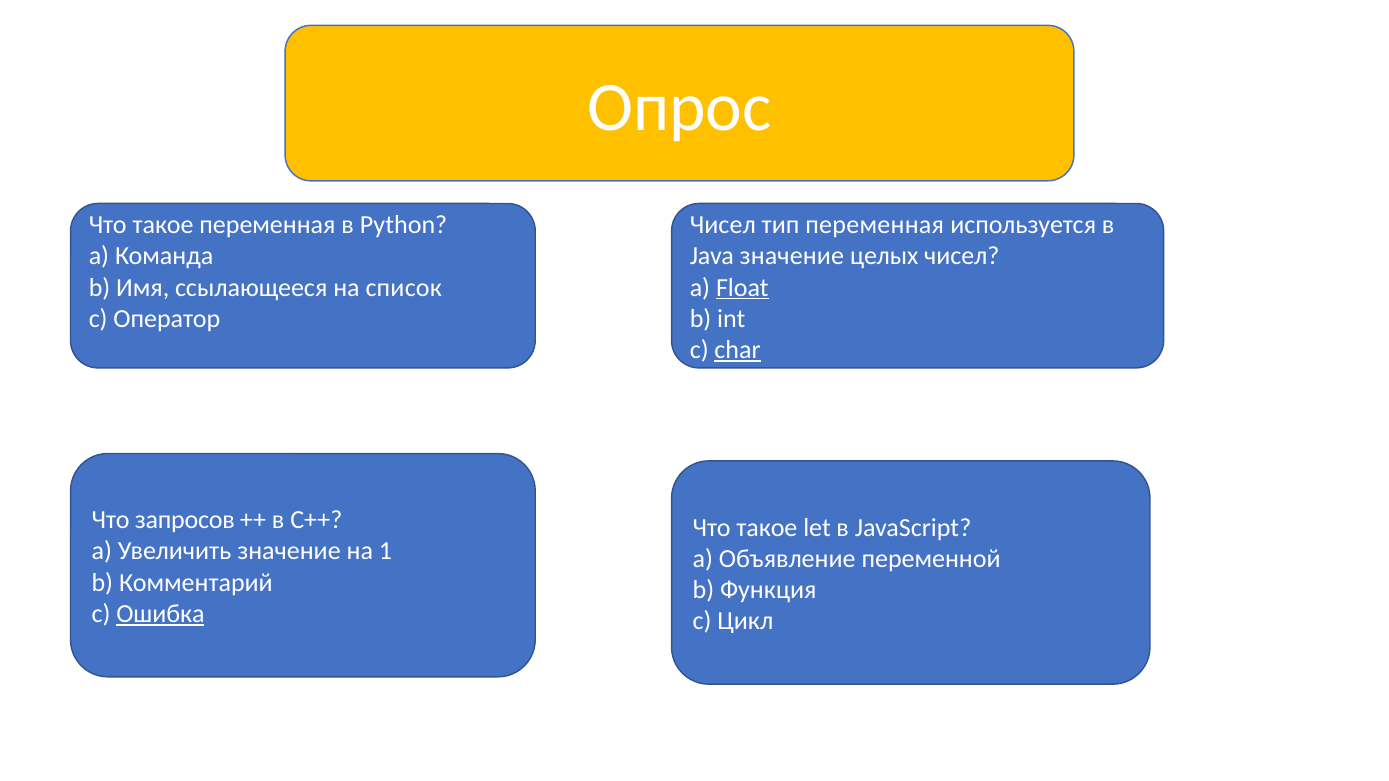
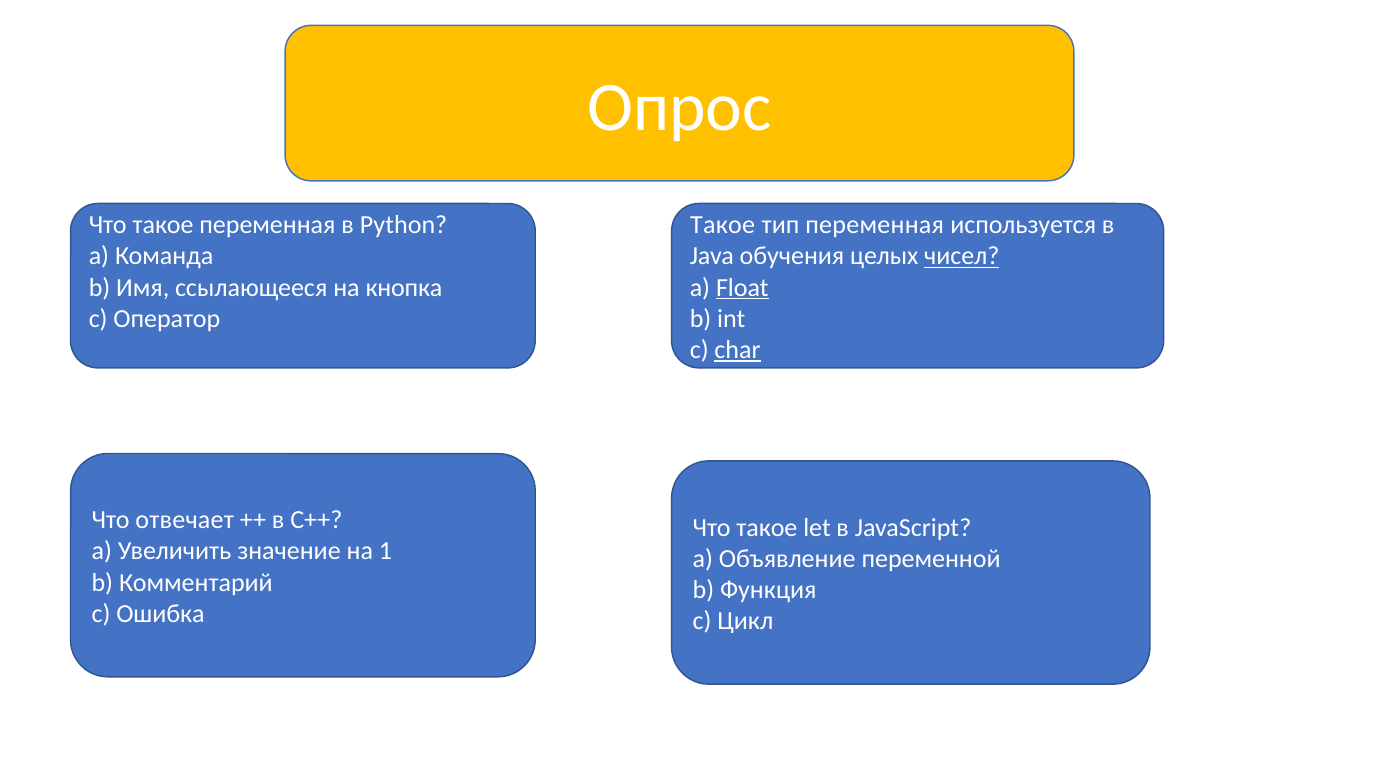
Чисел: Чисел -> Такое (723, 225)
Java значение: значение -> обучения (792, 256)
чисел underline: none -> present (962, 256)
список: список -> кнопка (404, 288)
запросов: запросов -> отвечает (185, 520)
Ошибка underline: present -> none (160, 614)
